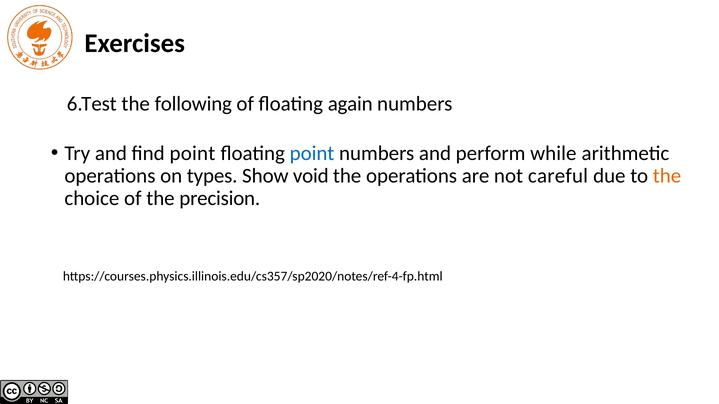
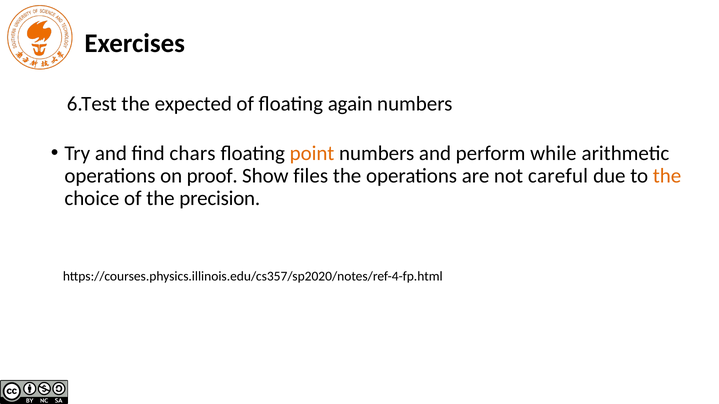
following: following -> expected (193, 104)
find point: point -> chars (192, 153)
point colour: blue -> orange (312, 153)
types: types -> proof (212, 176)
void: void -> files (311, 176)
